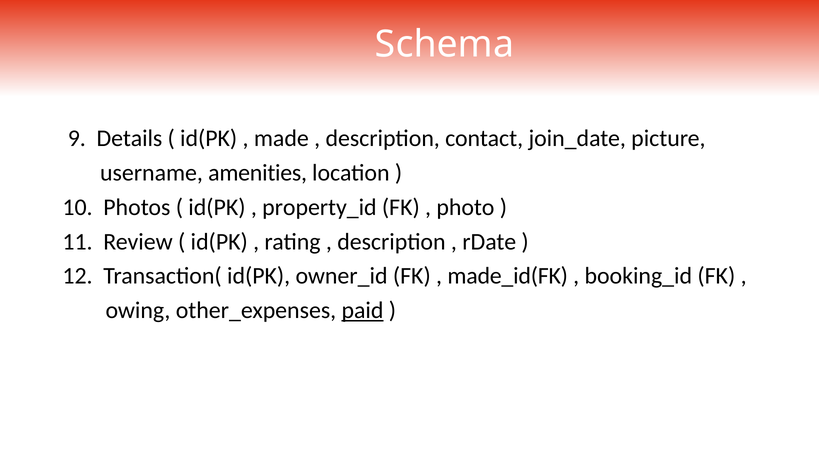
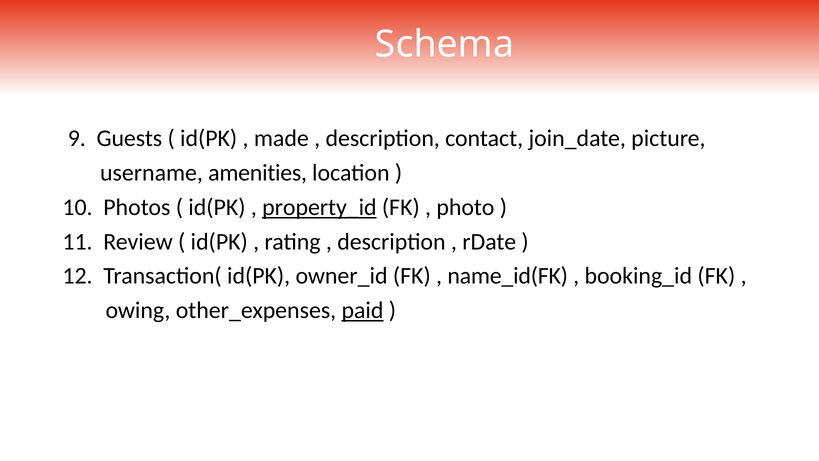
Details: Details -> Guests (129, 138)
property_id underline: none -> present (319, 207)
made_id(FK: made_id(FK -> name_id(FK (508, 276)
